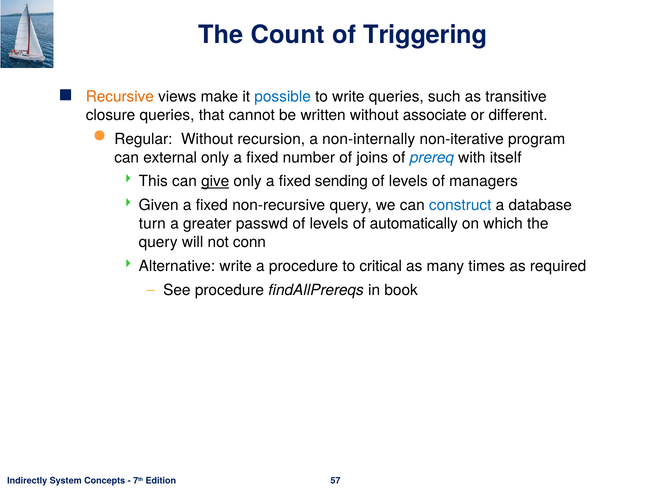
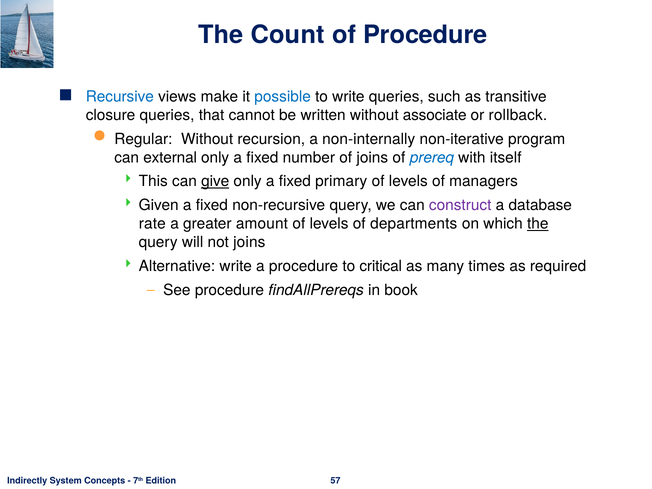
of Triggering: Triggering -> Procedure (425, 35)
Recursive colour: orange -> blue (120, 97)
different: different -> rollback (518, 115)
sending: sending -> primary (341, 181)
construct colour: blue -> purple (460, 205)
turn: turn -> rate (152, 224)
passwd: passwd -> amount (262, 224)
automatically: automatically -> departments (414, 224)
the underline: none -> present (538, 224)
not conn: conn -> joins (249, 242)
